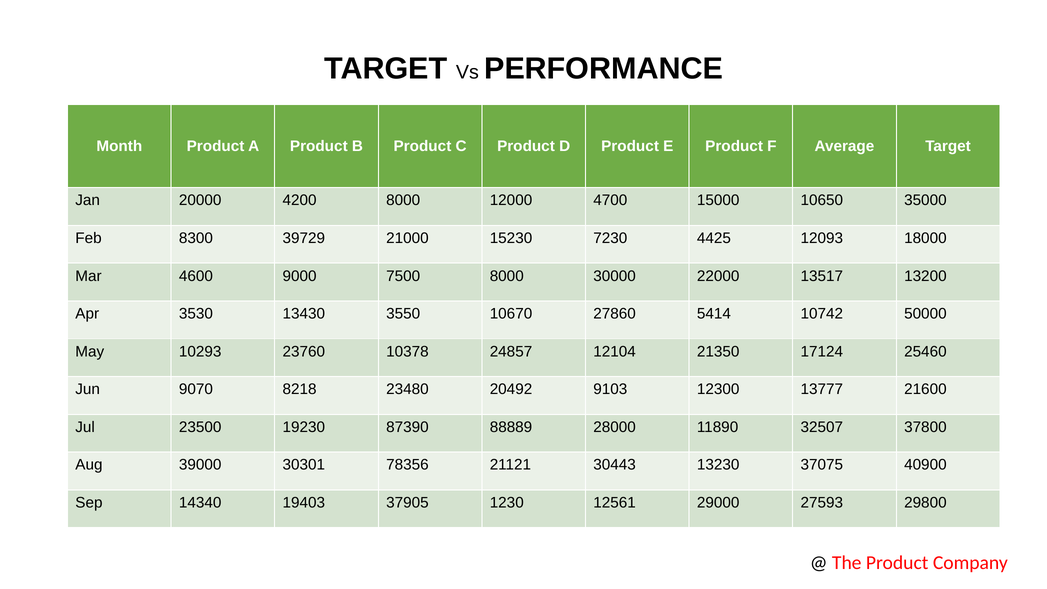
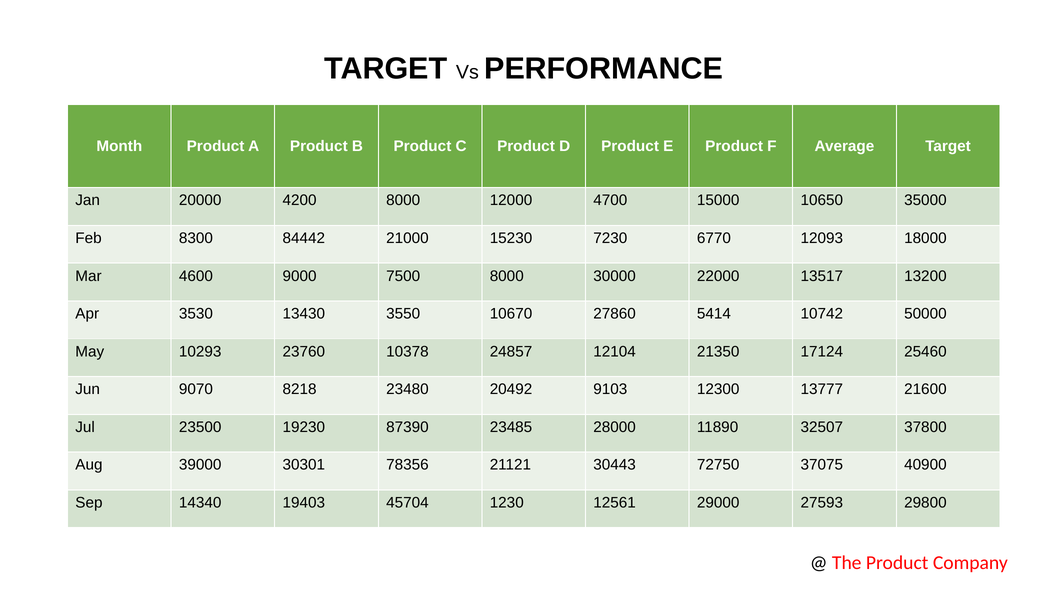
39729: 39729 -> 84442 (304, 238)
4425: 4425 -> 6770 (714, 238)
88889: 88889 -> 23485 (511, 427)
13230: 13230 -> 72750 (718, 465)
37905: 37905 -> 45704 (407, 503)
